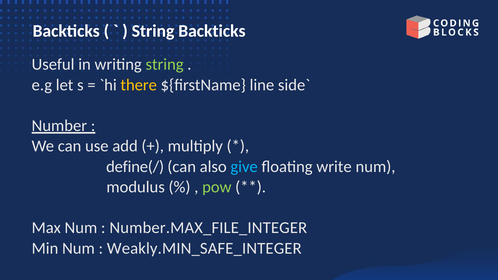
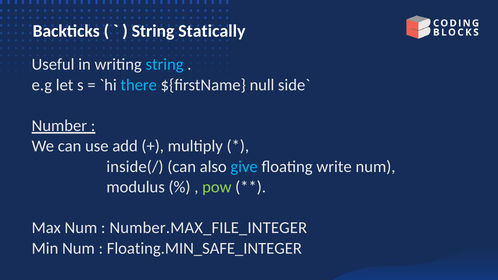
String Backticks: Backticks -> Statically (212, 31)
string colour: light green -> light blue (165, 65)
there colour: yellow -> light blue (139, 85)
line: line -> null (262, 85)
define(/: define(/ -> inside(/ (135, 167)
Weakly.MIN_SAFE_INTEGER: Weakly.MIN_SAFE_INTEGER -> Floating.MIN_SAFE_INTEGER (204, 248)
